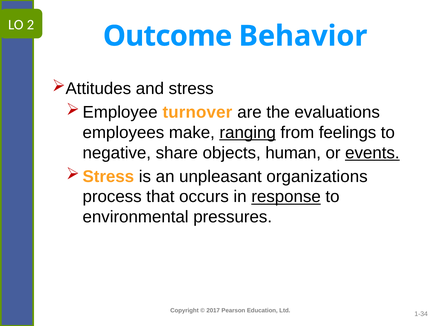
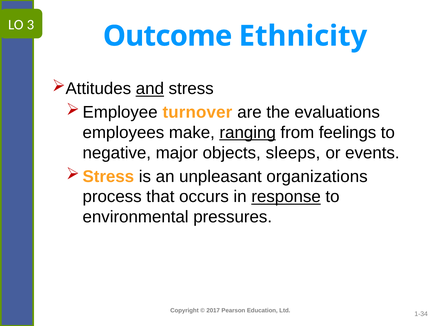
2: 2 -> 3 (30, 25)
Behavior: Behavior -> Ethnicity (303, 36)
and underline: none -> present (150, 89)
share: share -> major (177, 153)
human: human -> sleeps (293, 153)
events underline: present -> none (372, 153)
